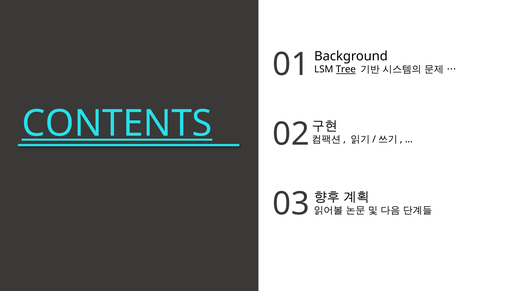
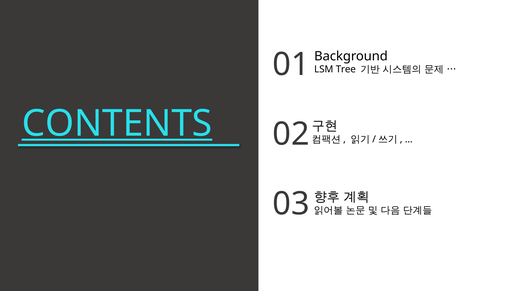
Tree underline: present -> none (346, 69)
